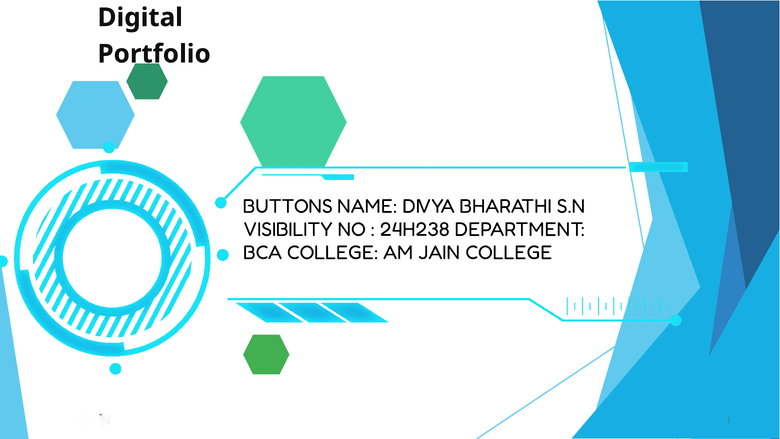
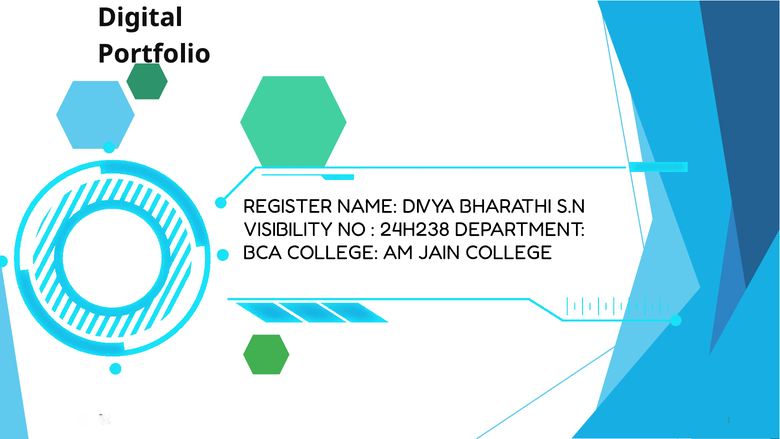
BUTTONS: BUTTONS -> REGISTER (288, 206)
